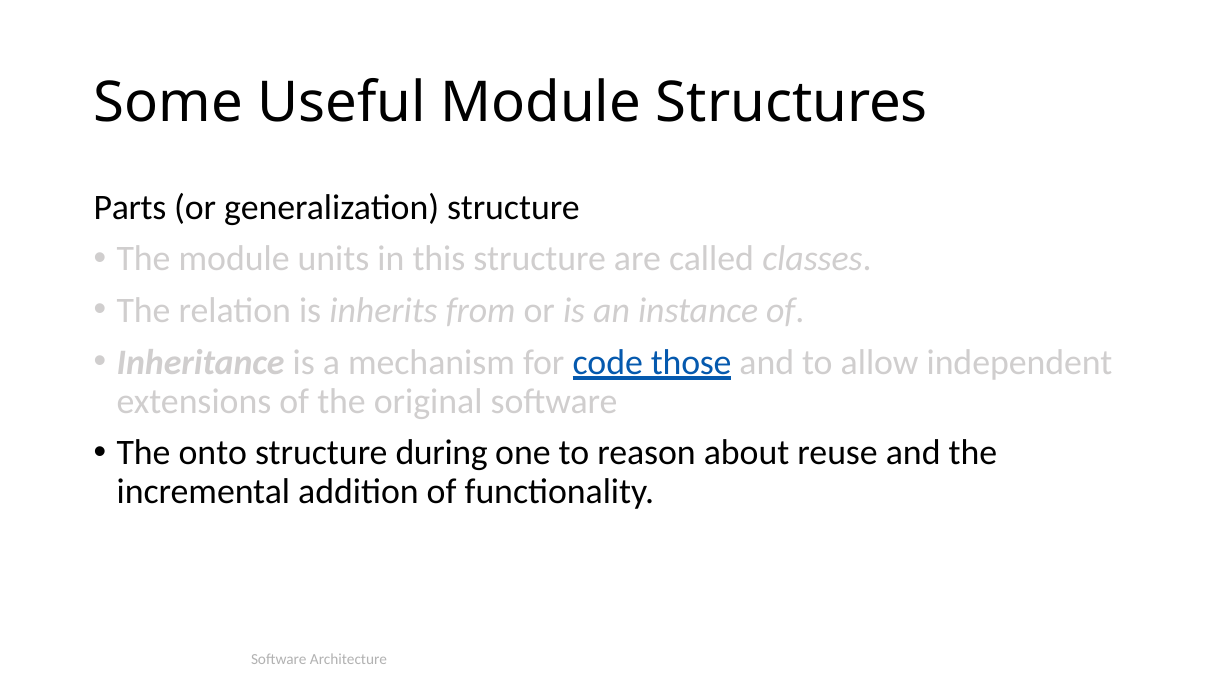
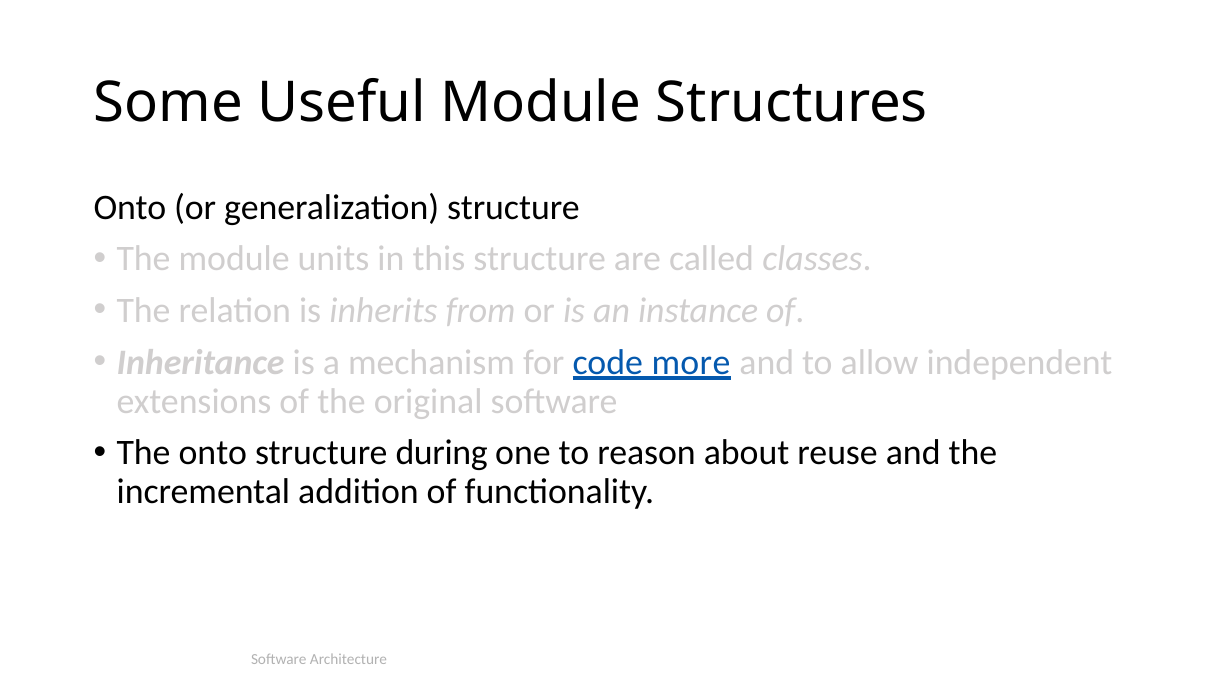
Parts: Parts -> Onto (130, 208)
those: those -> more (691, 362)
